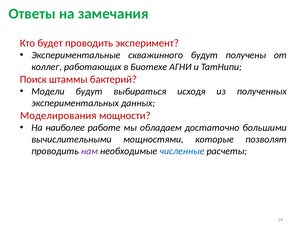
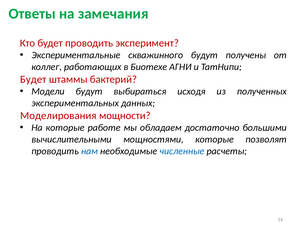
Поиск: Поиск -> Будет (33, 79)
На наиболее: наиболее -> которые (65, 128)
нам colour: purple -> blue (89, 151)
